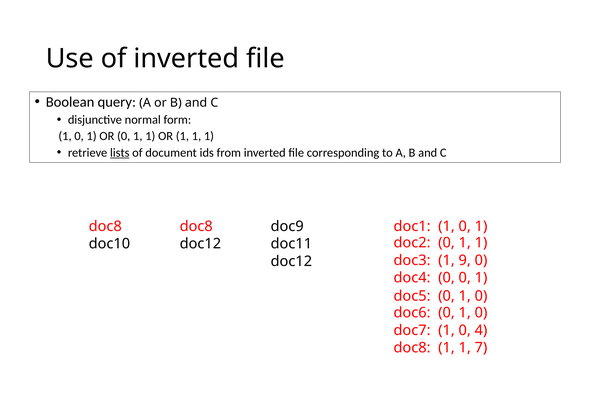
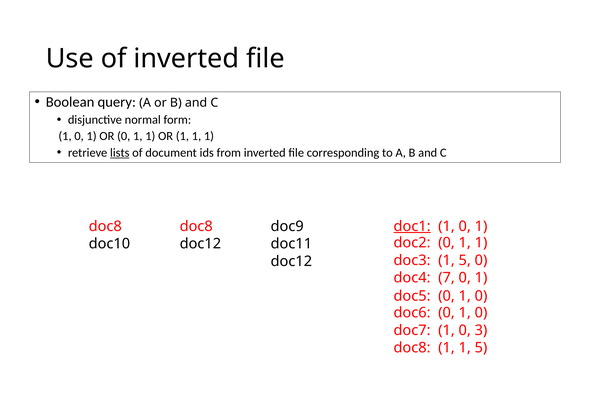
doc1 underline: none -> present (412, 227)
doc3 1 9: 9 -> 5 (465, 261)
doc4 0: 0 -> 7 (446, 278)
4: 4 -> 3 (481, 330)
1 1 7: 7 -> 5 (481, 348)
